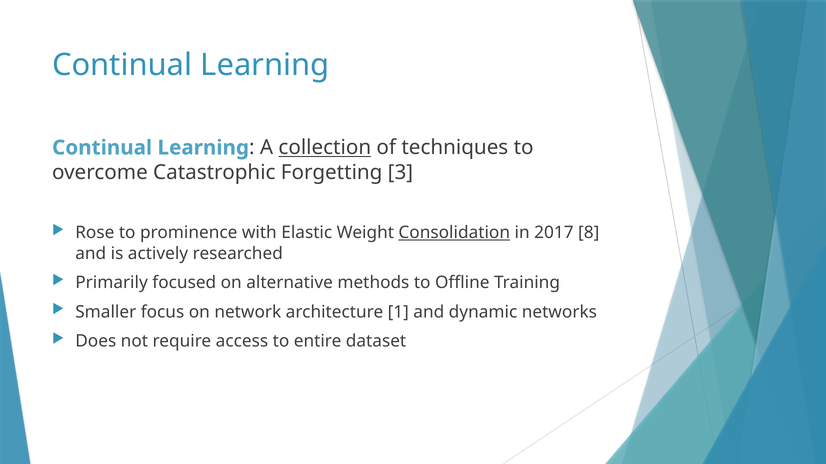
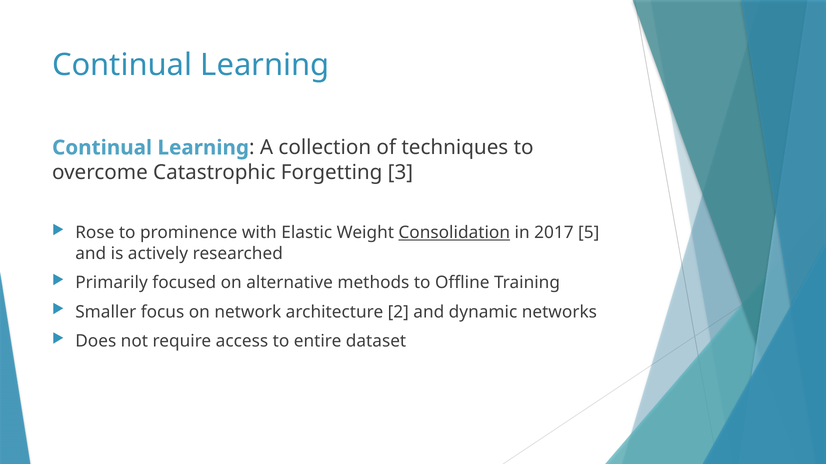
collection underline: present -> none (325, 148)
8: 8 -> 5 (589, 233)
1: 1 -> 2 (398, 312)
